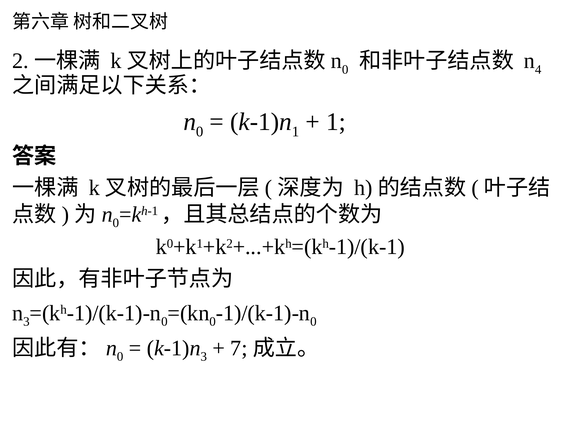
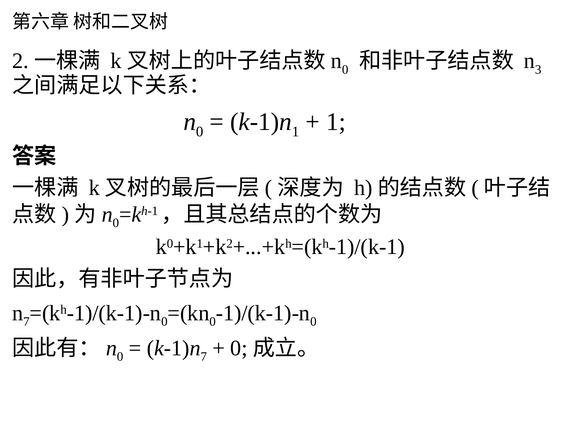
4: 4 -> 3 (538, 69)
3: 3 -> 7 (26, 322)
3: 3 -> 7 (204, 357)
7: 7 -> 0 (239, 348)
